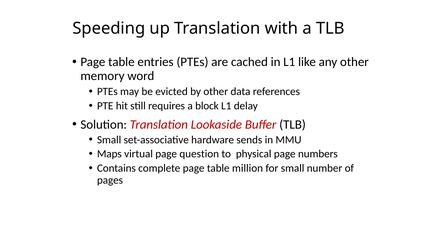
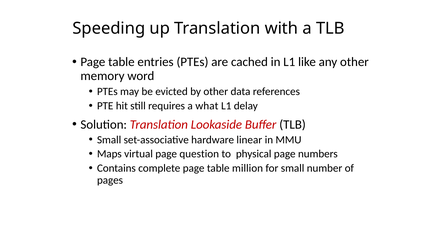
block: block -> what (207, 106)
sends: sends -> linear (249, 140)
